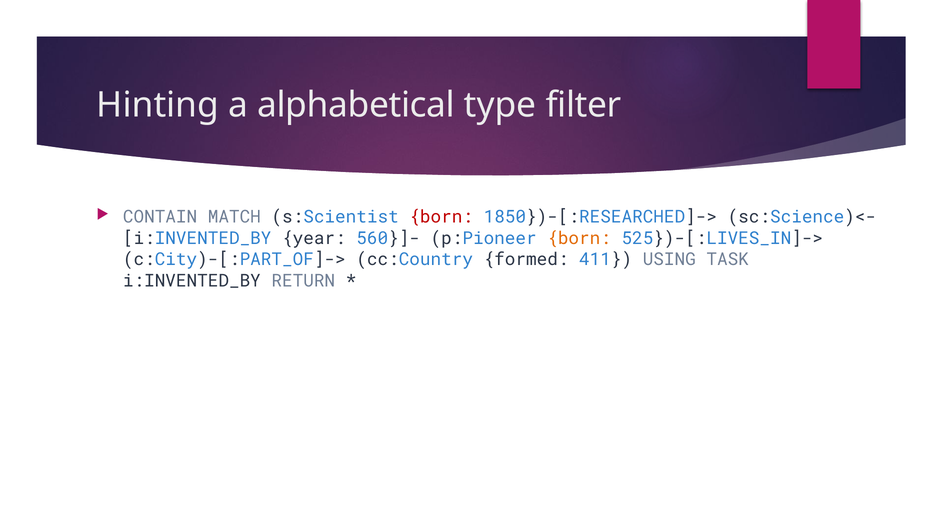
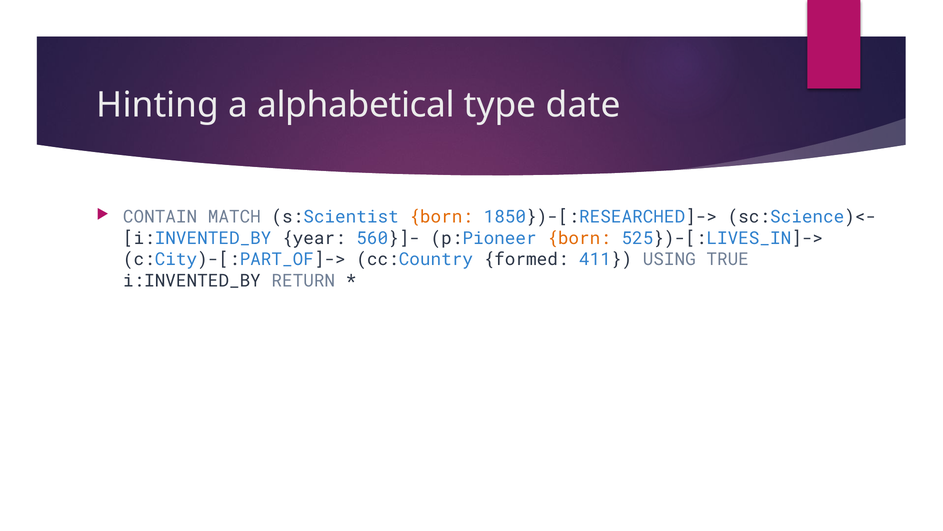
filter: filter -> date (583, 105)
born colour: red -> orange (441, 217)
TASK: TASK -> TRUE (728, 259)
